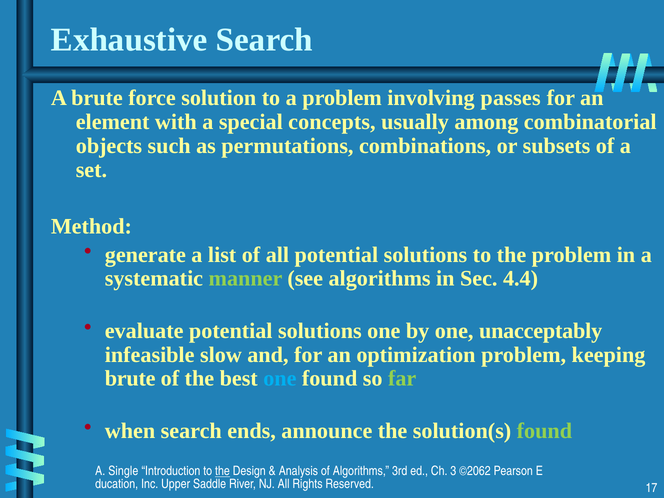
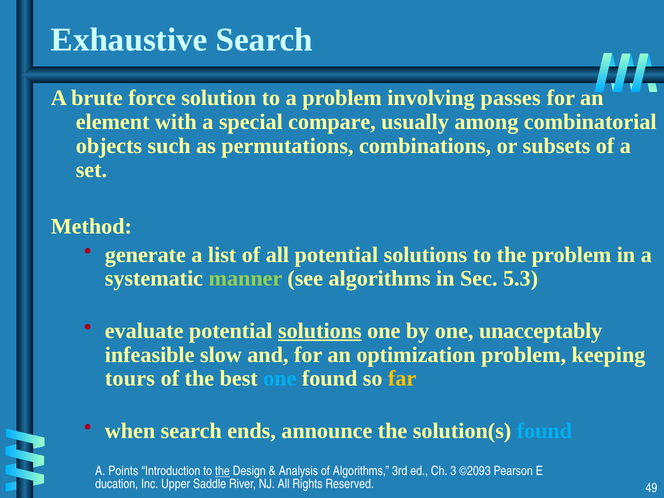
concepts: concepts -> compare (332, 122)
4.4: 4.4 -> 5.3 (521, 279)
solutions underline: none -> present (320, 331)
brute: brute -> tours (130, 379)
far colour: light green -> yellow (402, 379)
found colour: light green -> light blue (544, 431)
Single: Single -> Points (123, 471)
©2062: ©2062 -> ©2093 (475, 471)
17: 17 -> 49 (652, 488)
